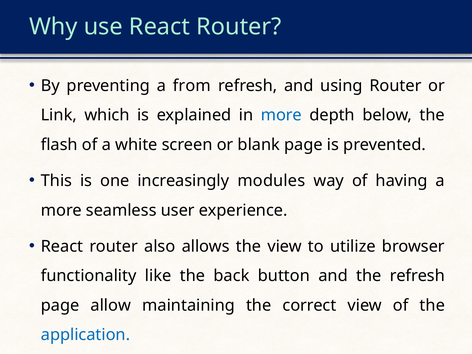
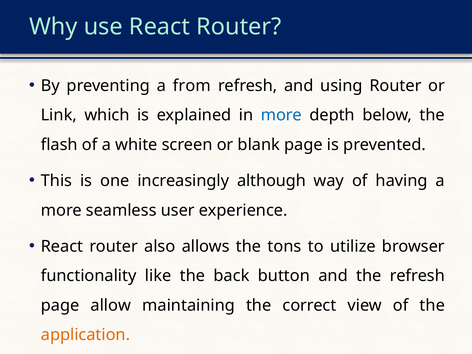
modules: modules -> although (272, 181)
the view: view -> tons (285, 246)
application colour: blue -> orange (85, 335)
